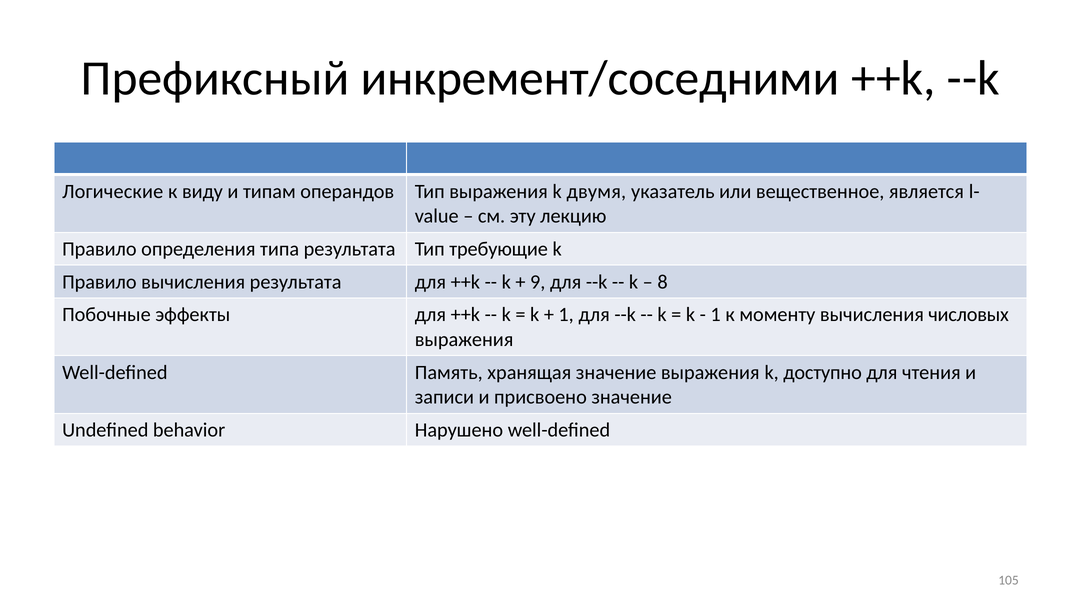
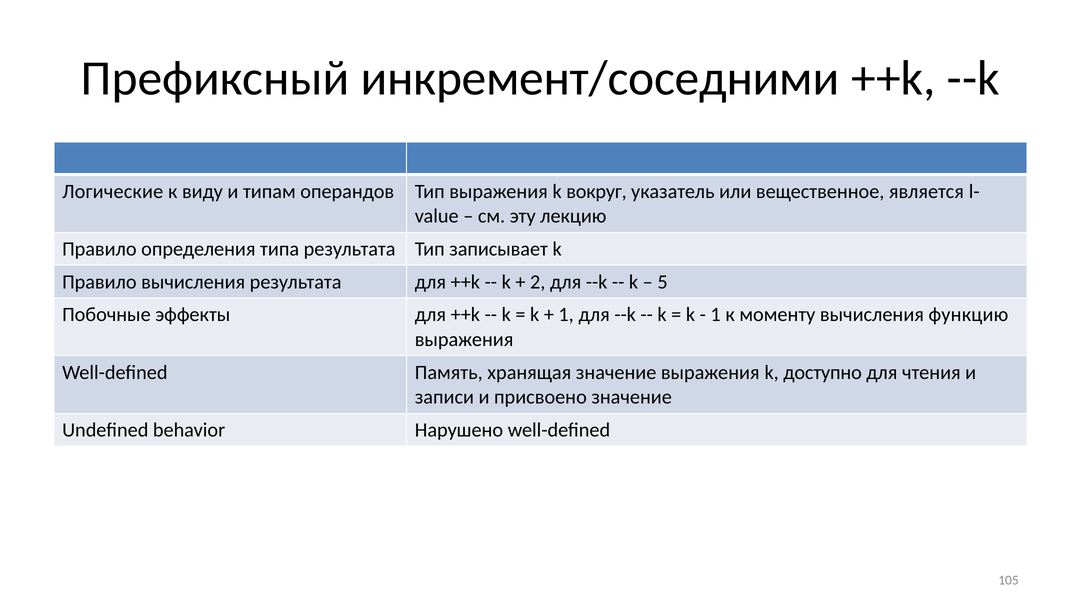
двумя: двумя -> вокруг (597, 191)
требующие: требующие -> записывает (499, 249)
9: 9 -> 2 (538, 282)
8: 8 -> 5 (663, 282)
числовых: числовых -> функцию (968, 315)
